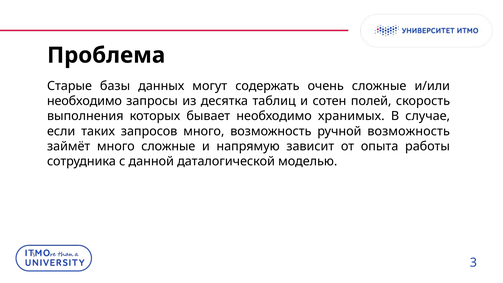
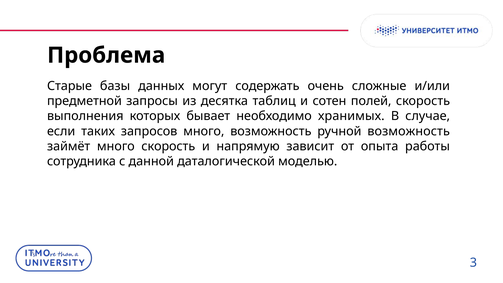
необходимо: необходимо -> предметной (84, 101)
много сложные: сложные -> скорость (168, 146)
